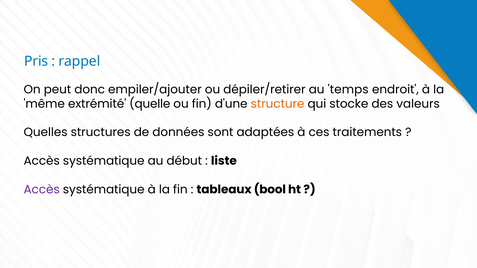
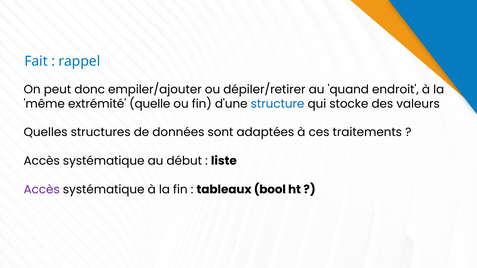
Pris: Pris -> Fait (36, 61)
temps: temps -> quand (348, 90)
structure colour: orange -> blue (278, 104)
